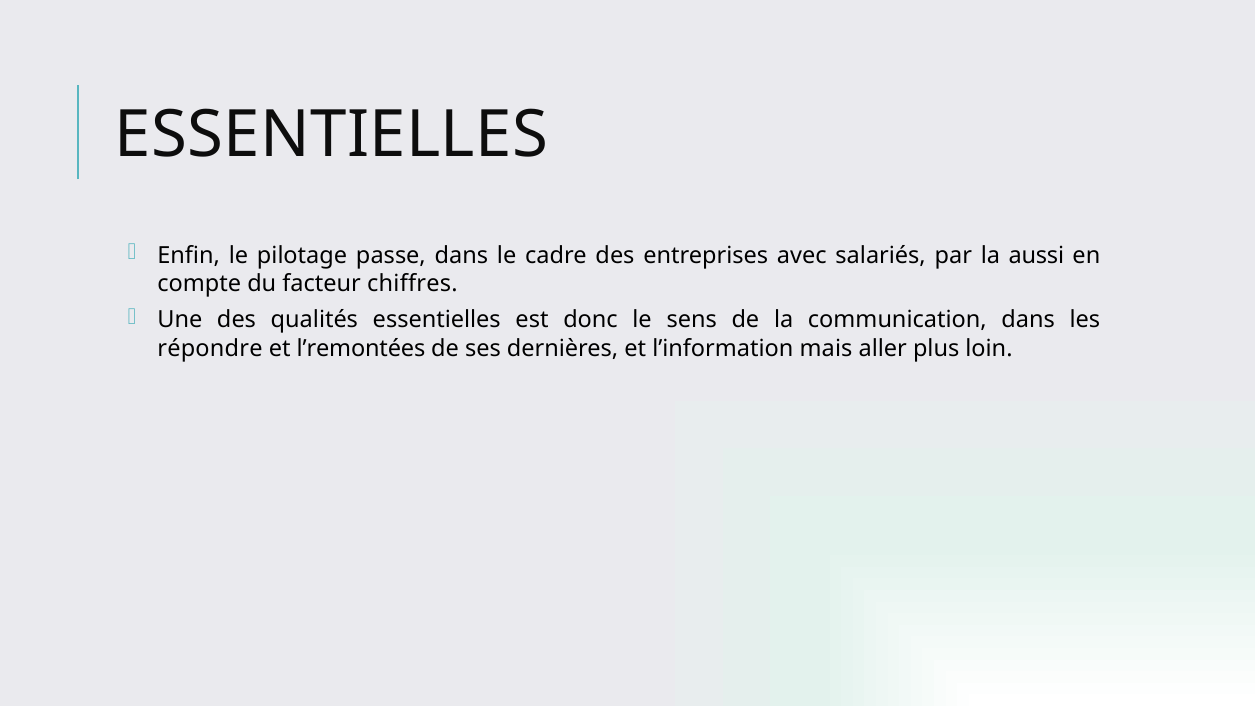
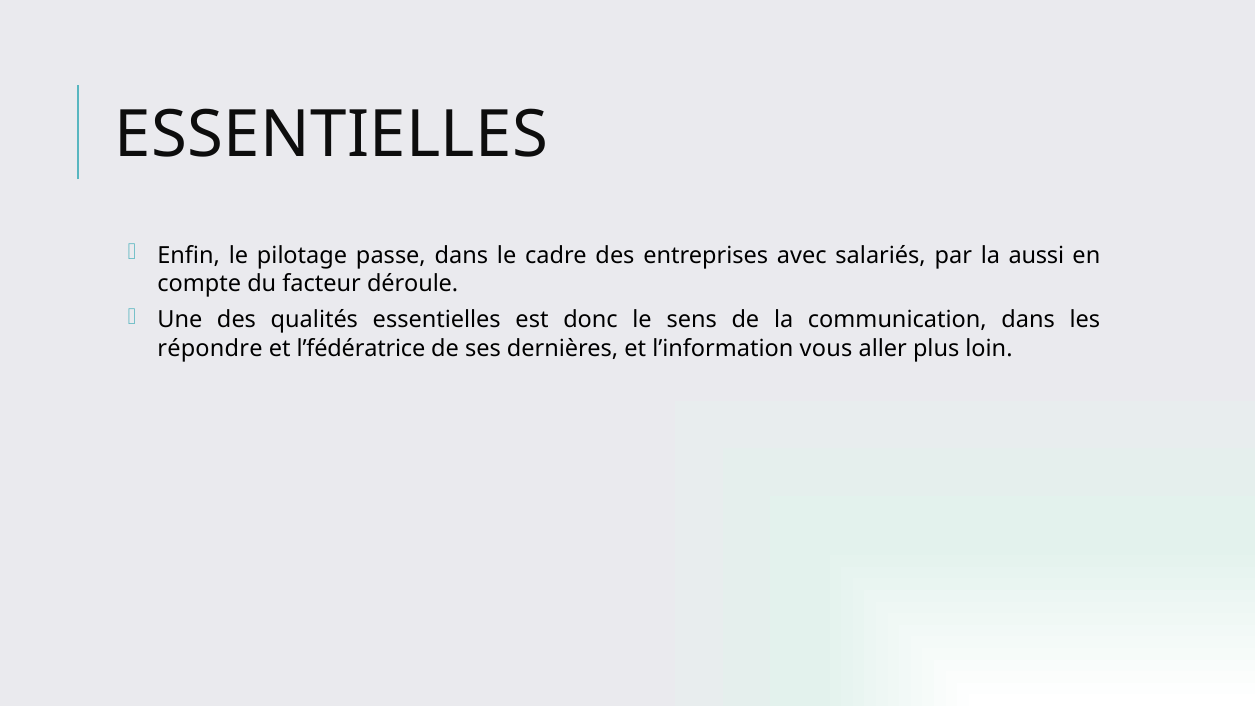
chiffres: chiffres -> déroule (413, 284)
l’remontées: l’remontées -> l’fédératrice (361, 348)
mais: mais -> vous (826, 348)
